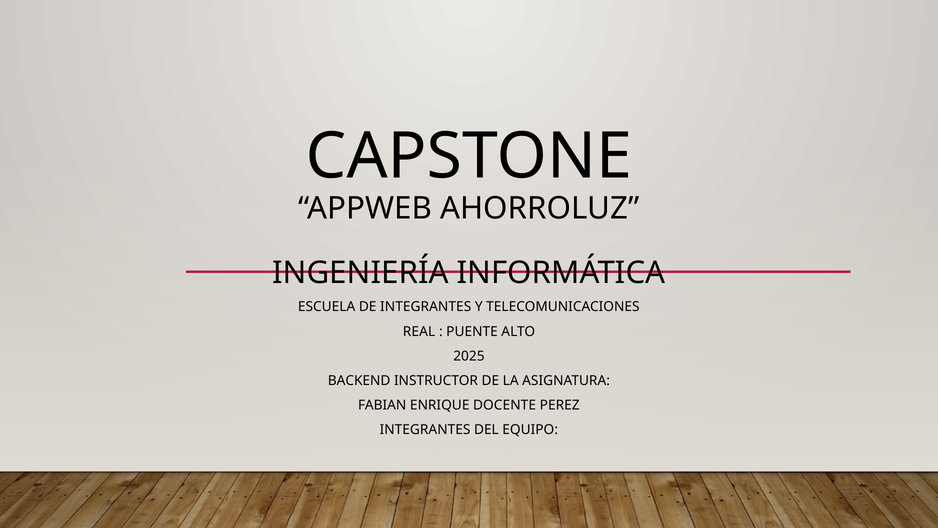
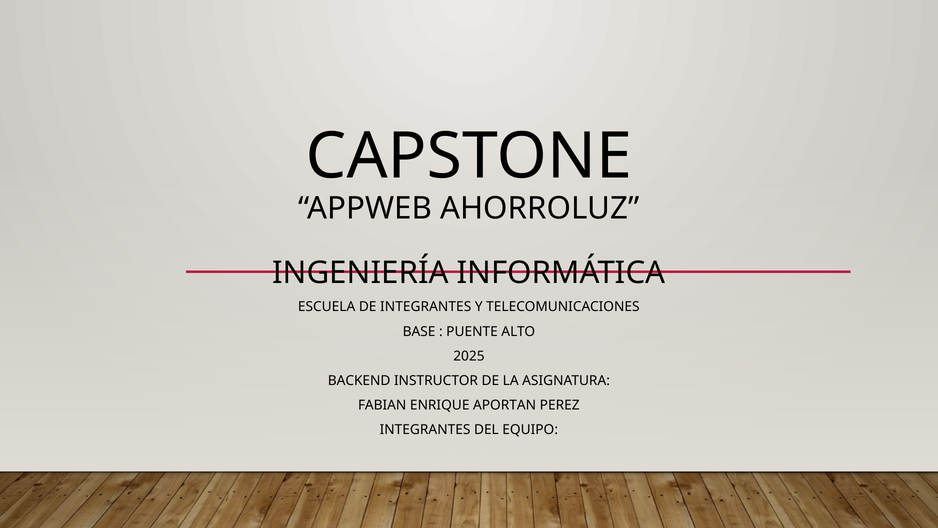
REAL: REAL -> BASE (419, 331)
DOCENTE: DOCENTE -> APORTAN (505, 405)
